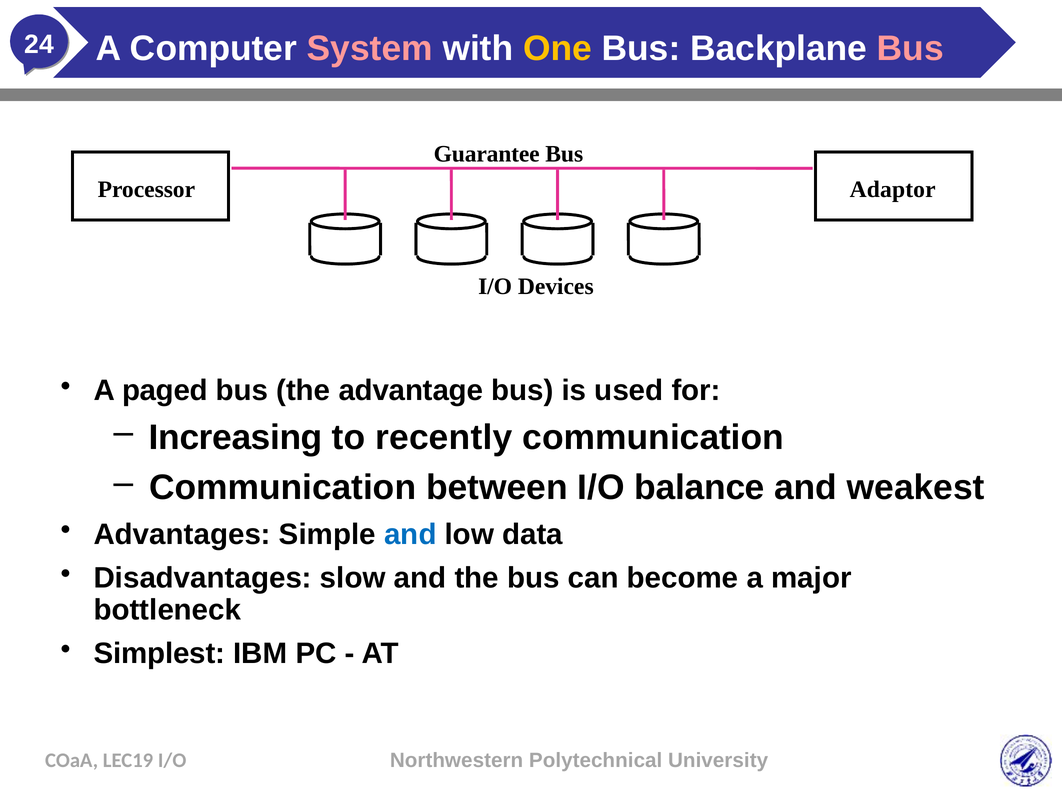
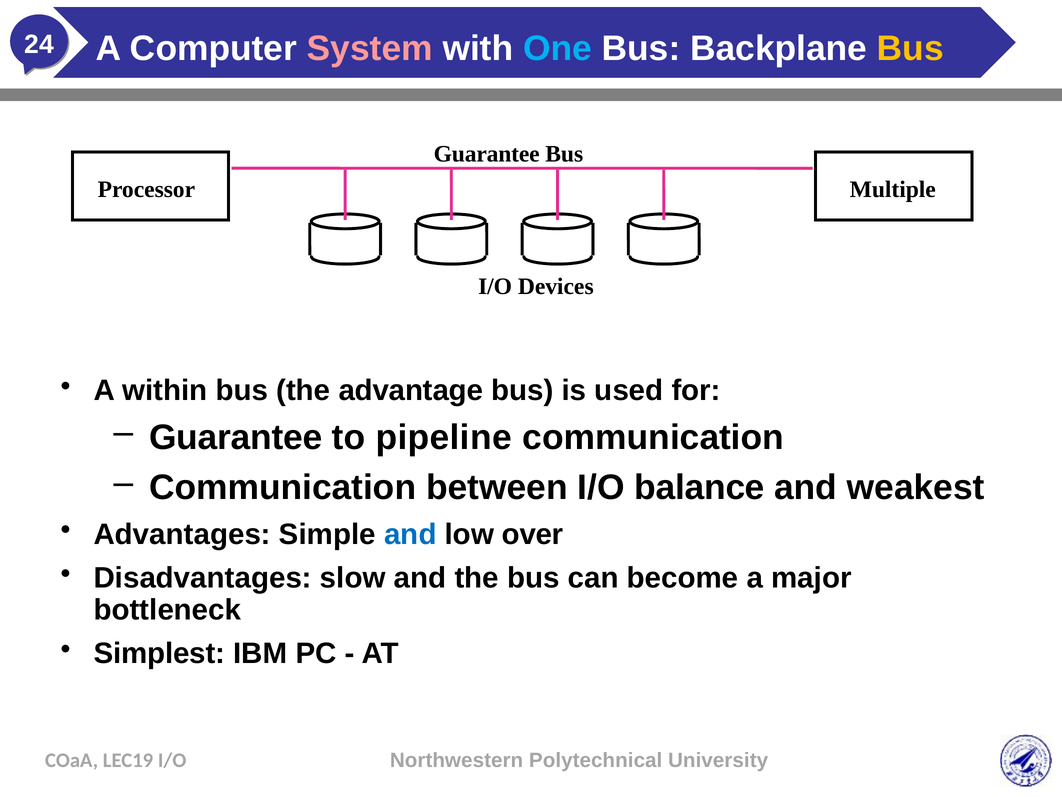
One colour: yellow -> light blue (558, 48)
Bus colour: pink -> yellow (910, 48)
Adaptor: Adaptor -> Multiple (893, 189)
paged: paged -> within (165, 390)
Increasing: Increasing -> Guarantee (236, 437)
recently: recently -> pipeline (444, 437)
data: data -> over (533, 534)
